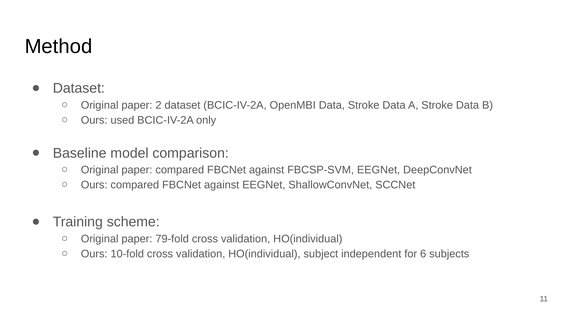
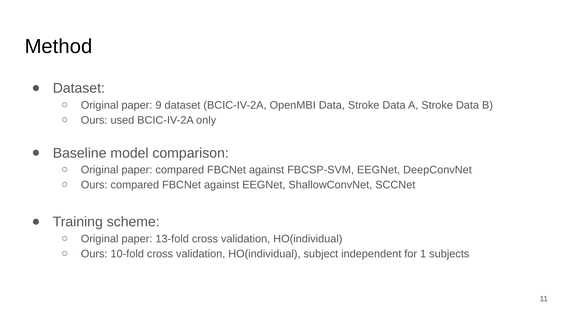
2: 2 -> 9 (158, 105)
79-fold: 79-fold -> 13-fold (172, 238)
6: 6 -> 1 (423, 254)
